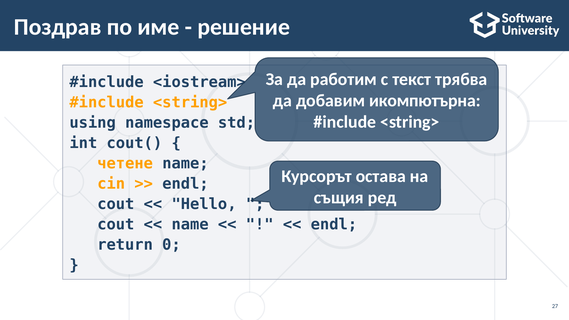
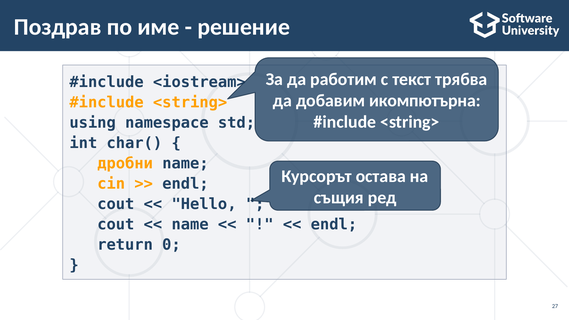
cout(: cout( -> char( (134, 143)
четене: четене -> дробни (125, 164)
